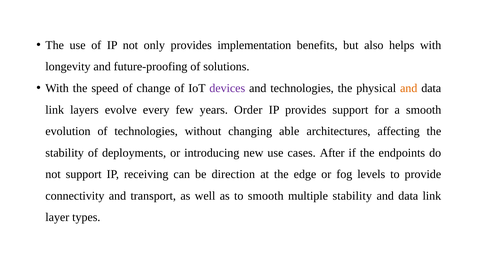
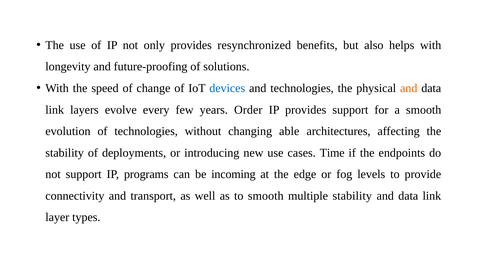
implementation: implementation -> resynchronized (254, 45)
devices colour: purple -> blue (227, 88)
After: After -> Time (332, 153)
receiving: receiving -> programs (146, 174)
direction: direction -> incoming (233, 174)
